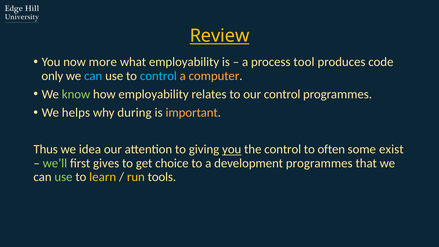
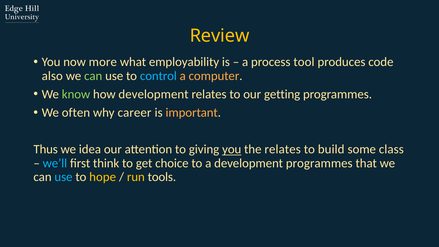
Review underline: present -> none (220, 36)
only: only -> also (52, 76)
can colour: light blue -> light green (93, 76)
how employability: employability -> development (154, 94)
our control: control -> getting (282, 94)
helps: helps -> often (76, 113)
during: during -> career (134, 113)
the control: control -> relates (283, 149)
often: often -> build (331, 149)
exist: exist -> class (391, 149)
we’ll colour: light green -> light blue (55, 163)
gives: gives -> think (106, 163)
use colour: light green -> light blue (63, 177)
learn: learn -> hope (103, 177)
